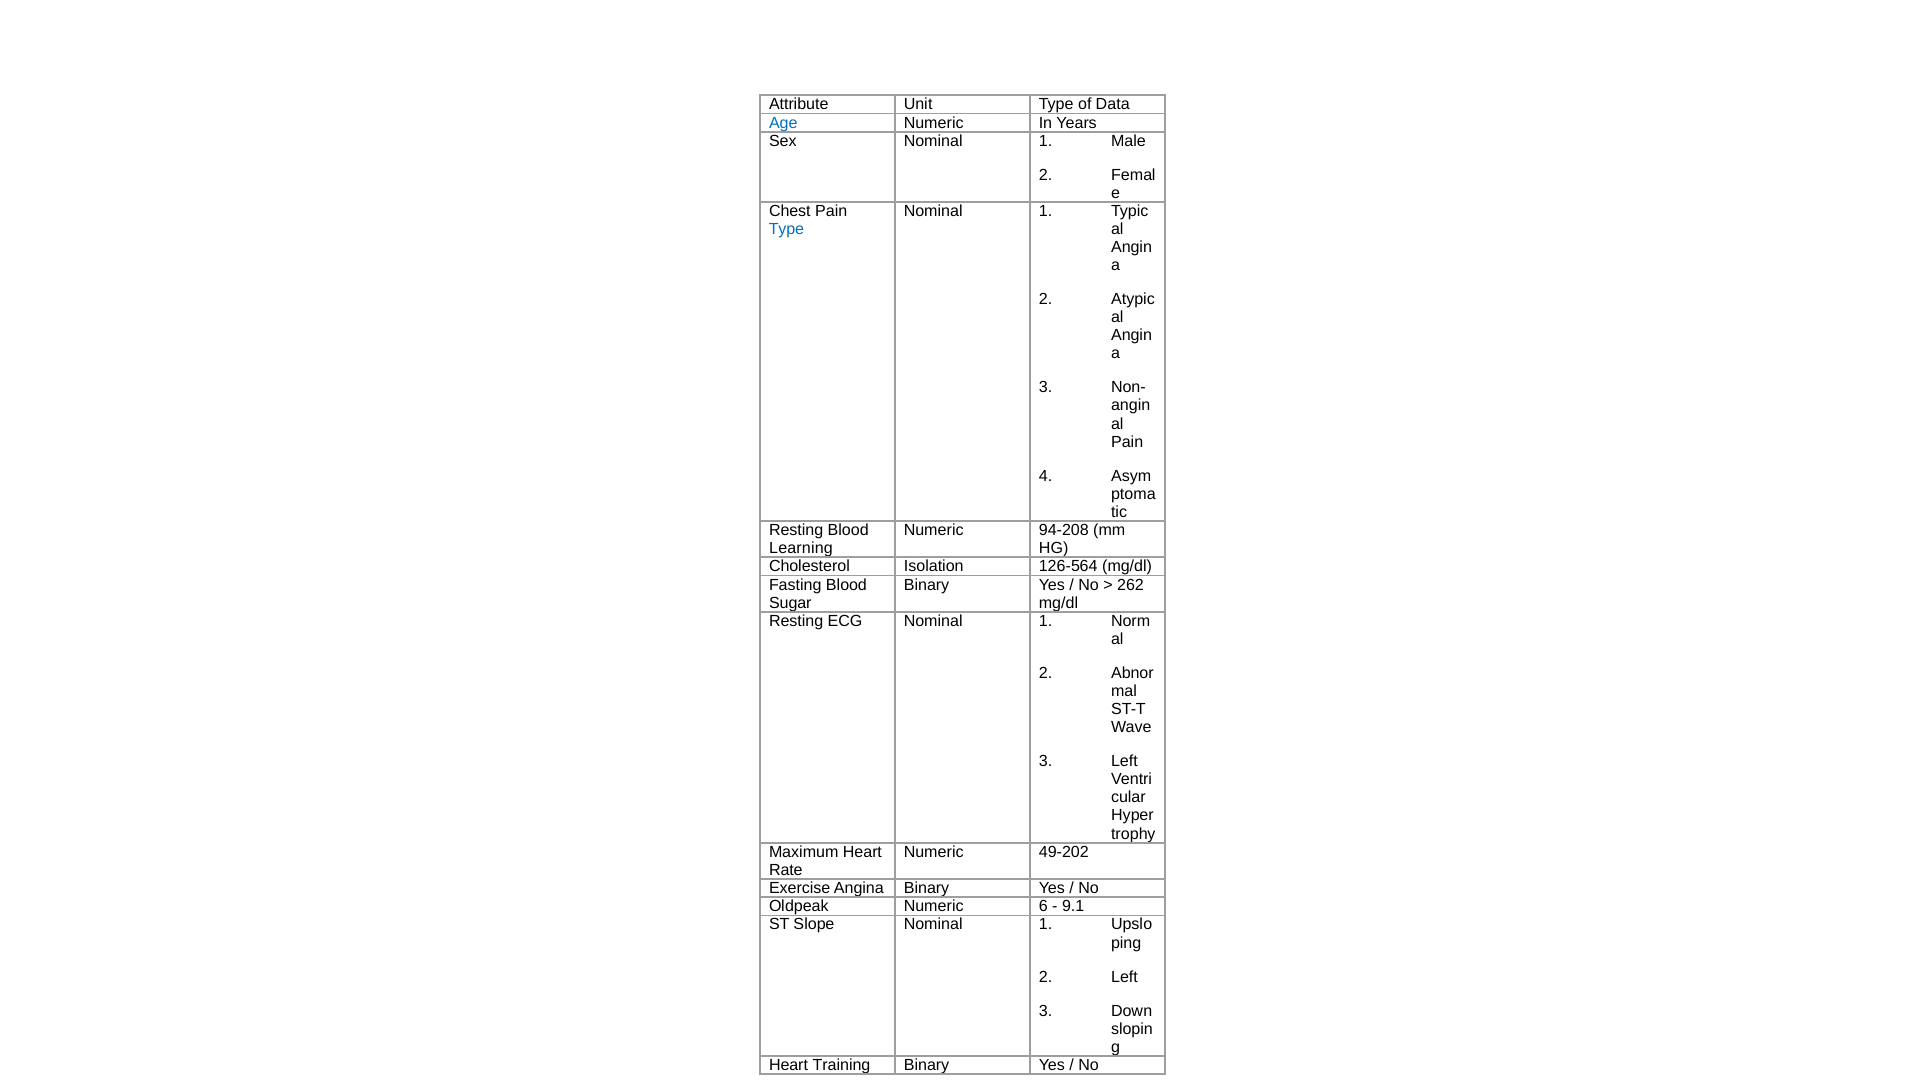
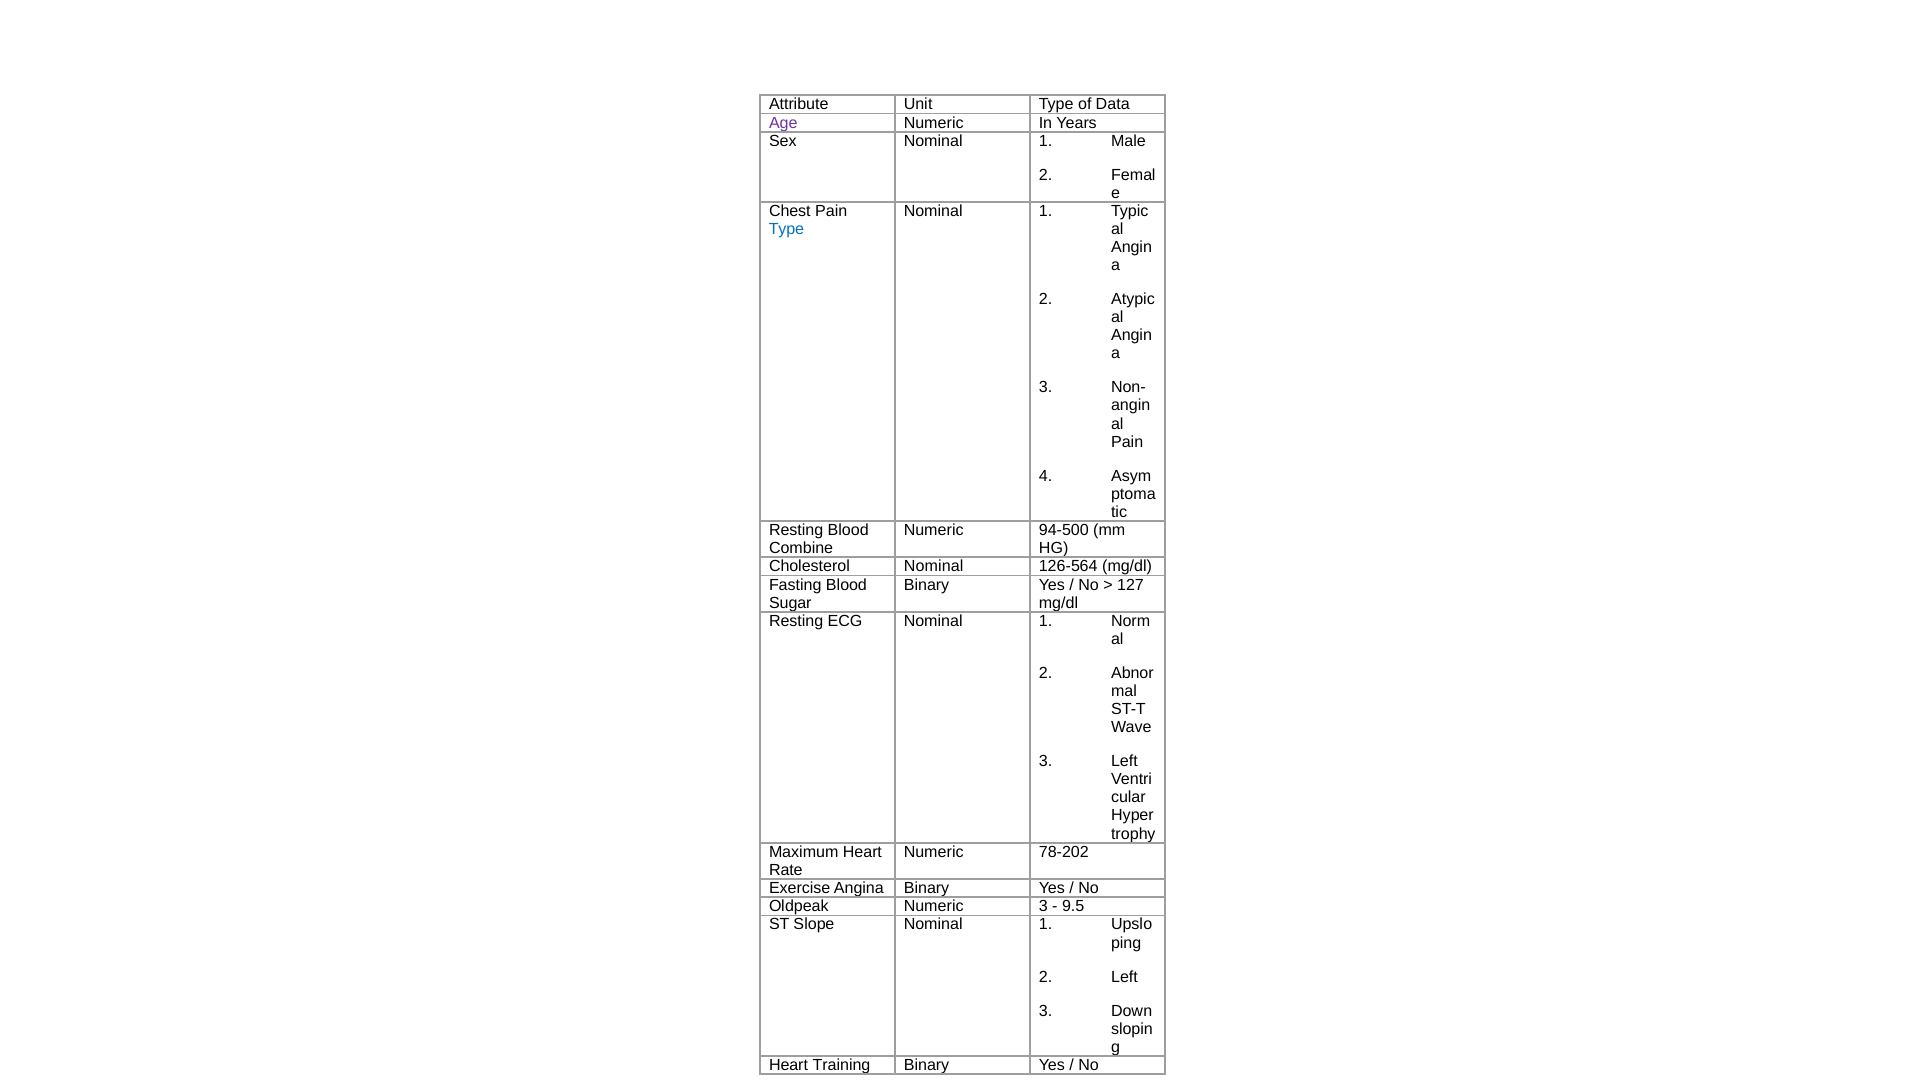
Age colour: blue -> purple (783, 123)
94-208: 94-208 -> 94-500 (1064, 530)
Learning: Learning -> Combine (801, 548)
Cholesterol Isolation: Isolation -> Nominal (934, 566)
262: 262 -> 127 (1131, 585)
49-202: 49-202 -> 78-202 (1064, 852)
Numeric 6: 6 -> 3 (1043, 906)
9.1: 9.1 -> 9.5 (1073, 906)
